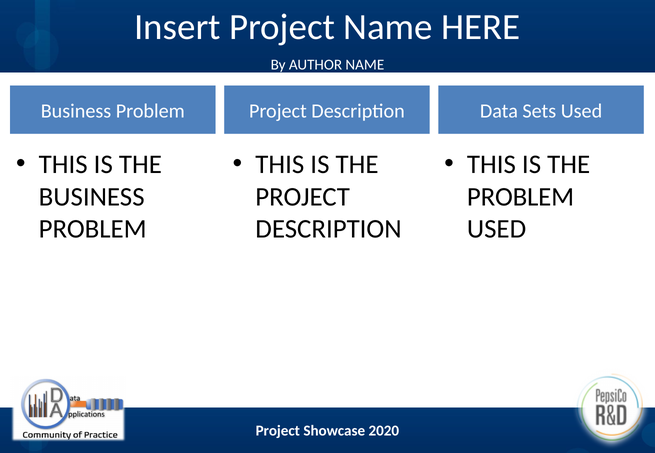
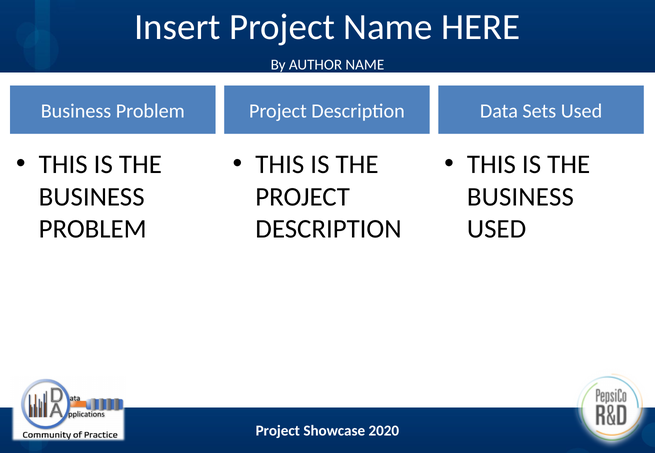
PROBLEM: PROBLEM -> BUSINESS (520, 197)
